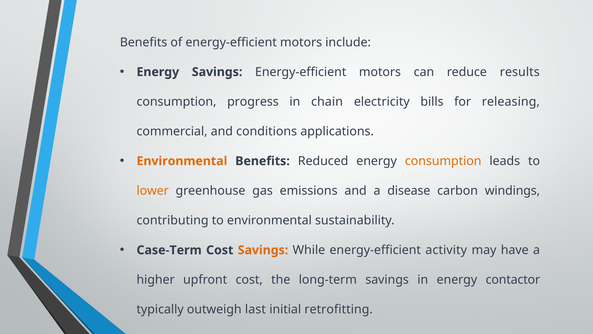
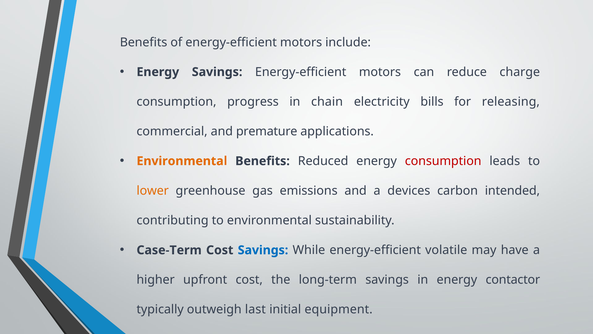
results: results -> charge (520, 72)
conditions: conditions -> premature (267, 131)
consumption colour: orange -> red (443, 161)
disease: disease -> devices (409, 191)
windings: windings -> intended (512, 191)
Savings colour: orange -> blue (263, 250)
activity: activity -> volatile (446, 250)
retrofitting: retrofitting -> equipment (339, 309)
